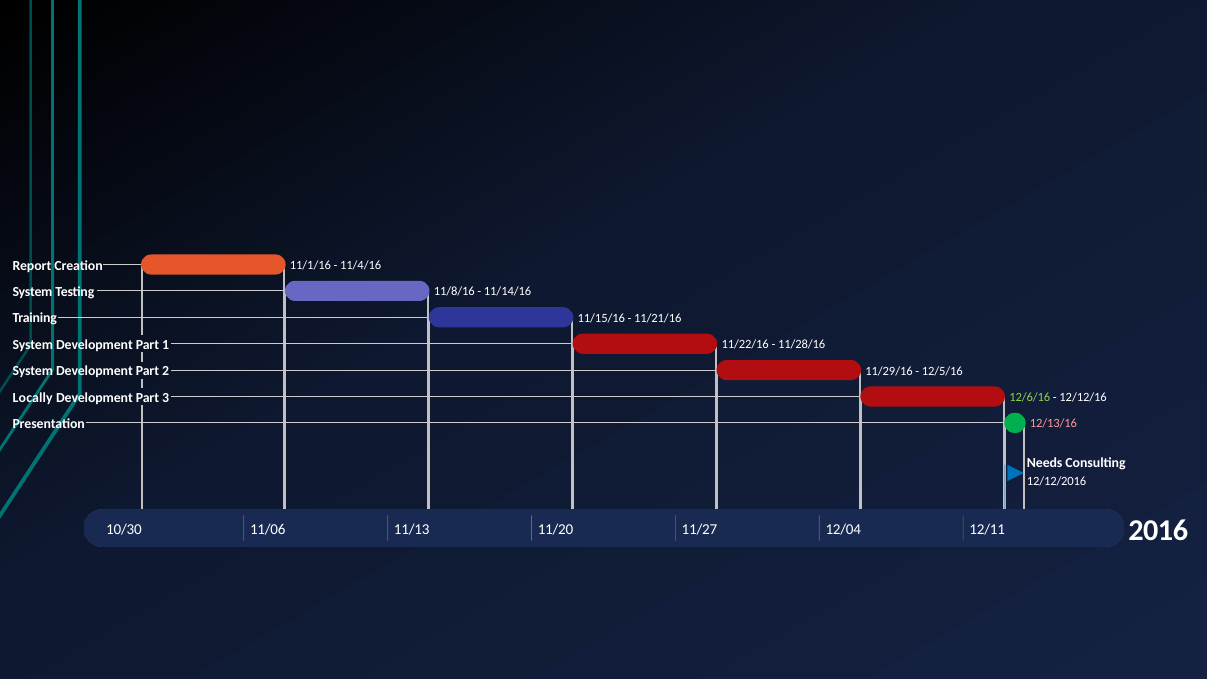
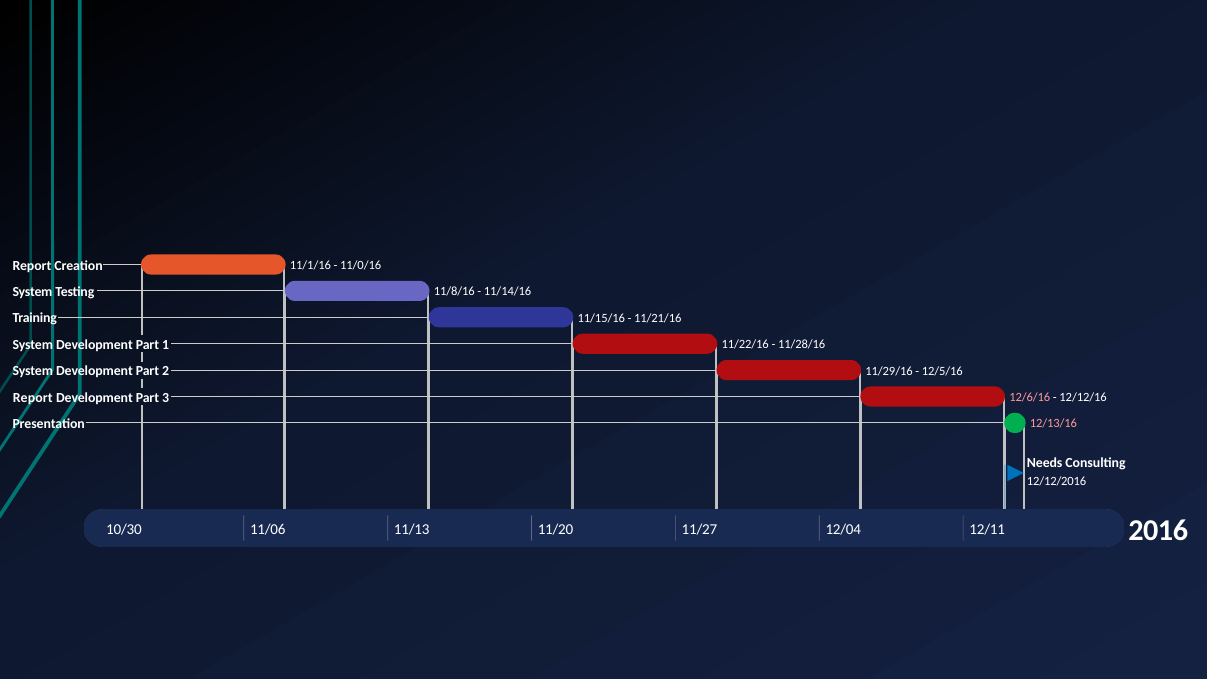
11/4/16: 11/4/16 -> 11/0/16 (361, 265)
Locally: Locally -> Report (33, 398)
12/6/16 colour: light green -> pink (1030, 397)
